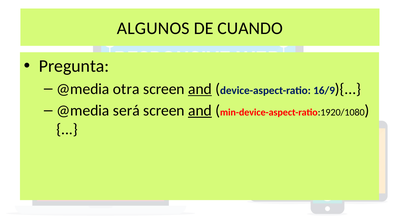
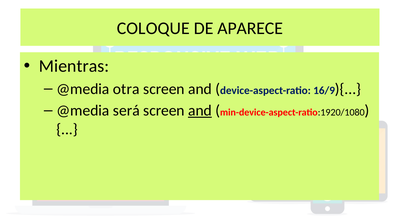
ALGUNOS: ALGUNOS -> COLOQUE (153, 28)
CUANDO: CUANDO -> APARECE (250, 28)
Pregunta: Pregunta -> Mientras (74, 66)
and underline: present -> none (200, 89)
